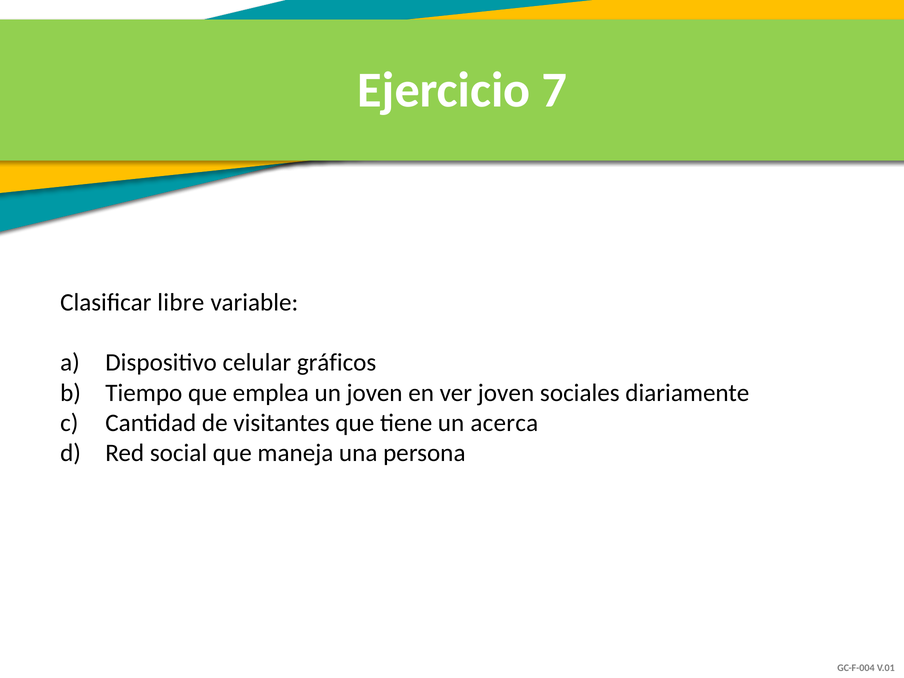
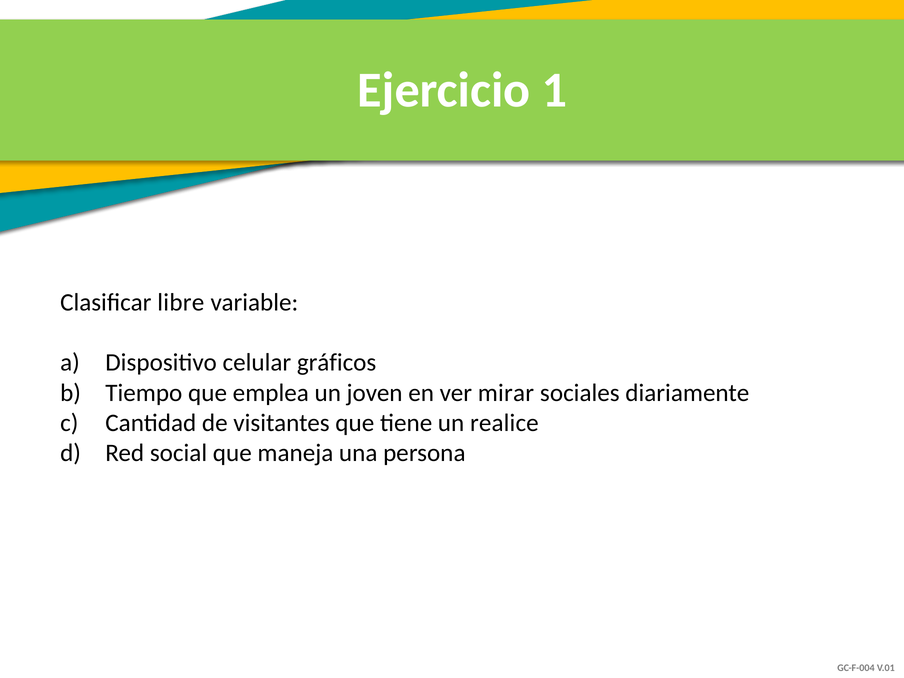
7: 7 -> 1 (554, 90)
ver joven: joven -> mirar (506, 393)
acerca: acerca -> realice (504, 423)
